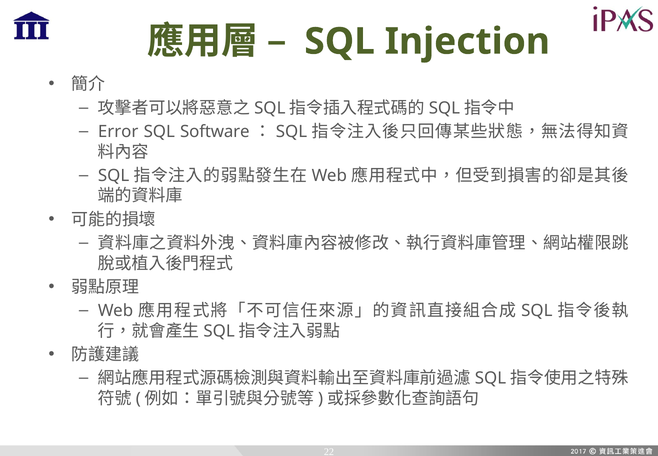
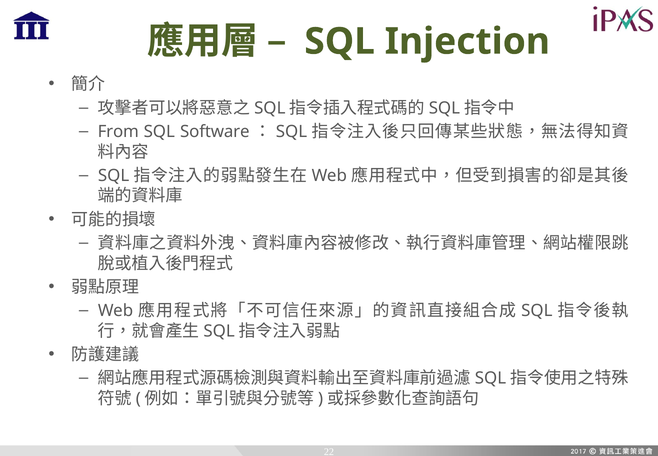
Error: Error -> From (118, 132)
